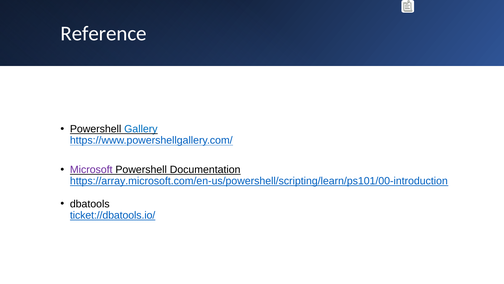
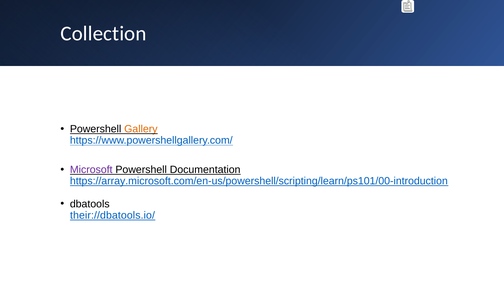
Reference: Reference -> Collection (104, 33)
Gallery colour: blue -> orange (141, 129)
ticket://dbatools.io/: ticket://dbatools.io/ -> their://dbatools.io/ (113, 215)
